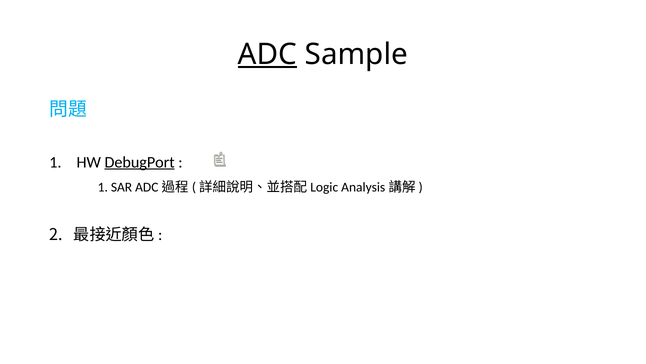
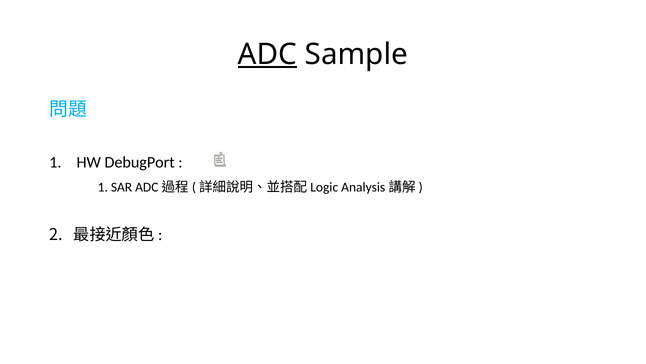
DebugPort underline: present -> none (140, 162)
